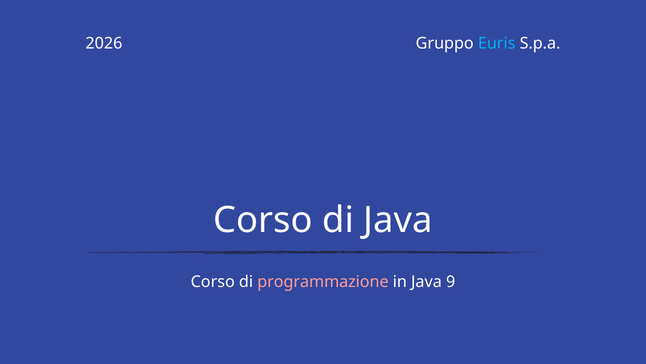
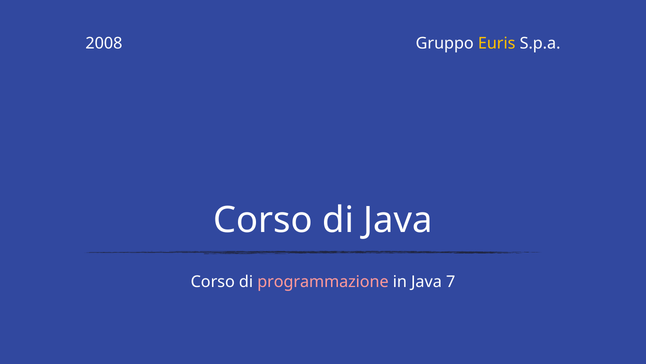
2026: 2026 -> 2008 (104, 43)
Euris colour: light blue -> yellow (497, 43)
9: 9 -> 7 (451, 282)
